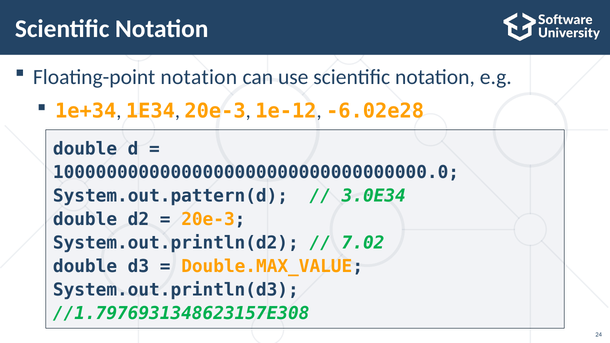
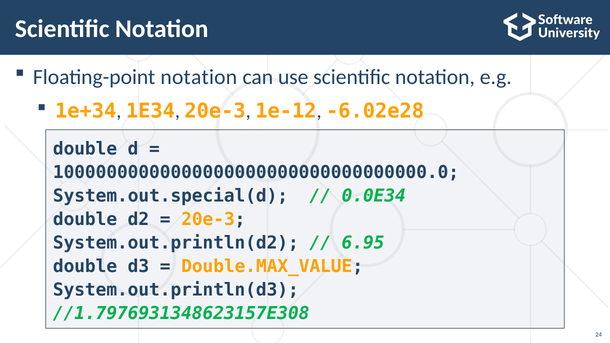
System.out.pattern(d: System.out.pattern(d -> System.out.special(d (171, 196)
3.0E34: 3.0E34 -> 0.0E34 (374, 196)
7.02: 7.02 -> 6.95 (363, 243)
